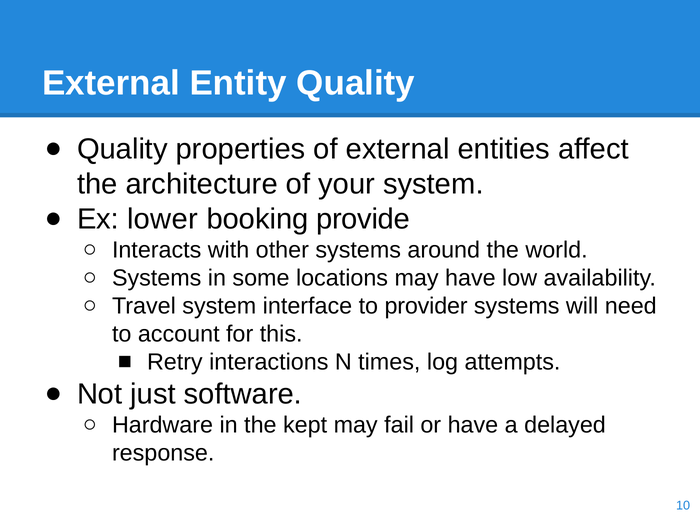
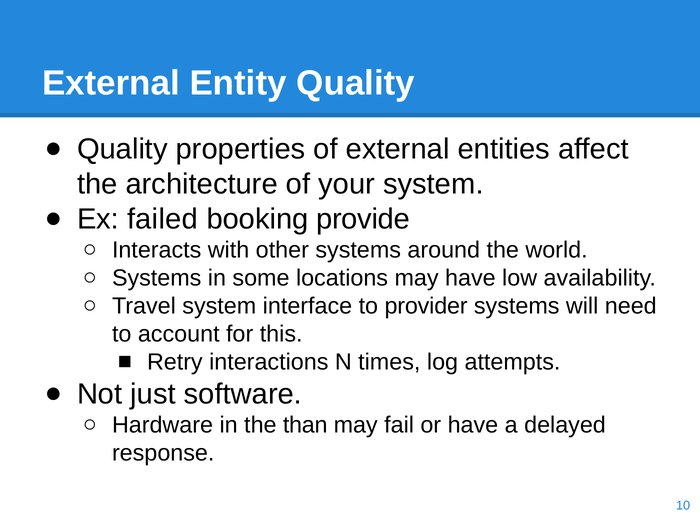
lower: lower -> failed (163, 219)
kept: kept -> than (305, 425)
